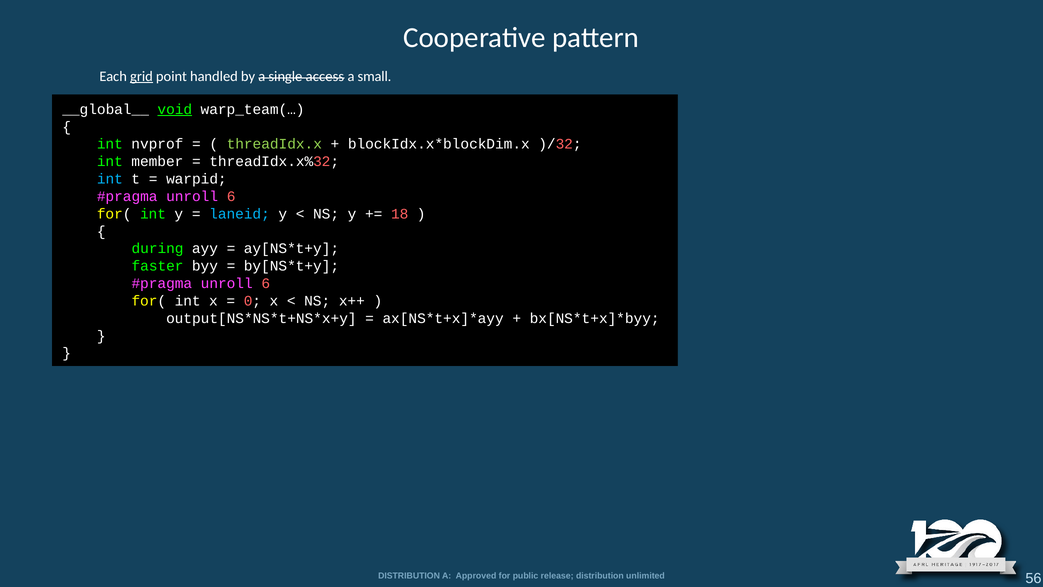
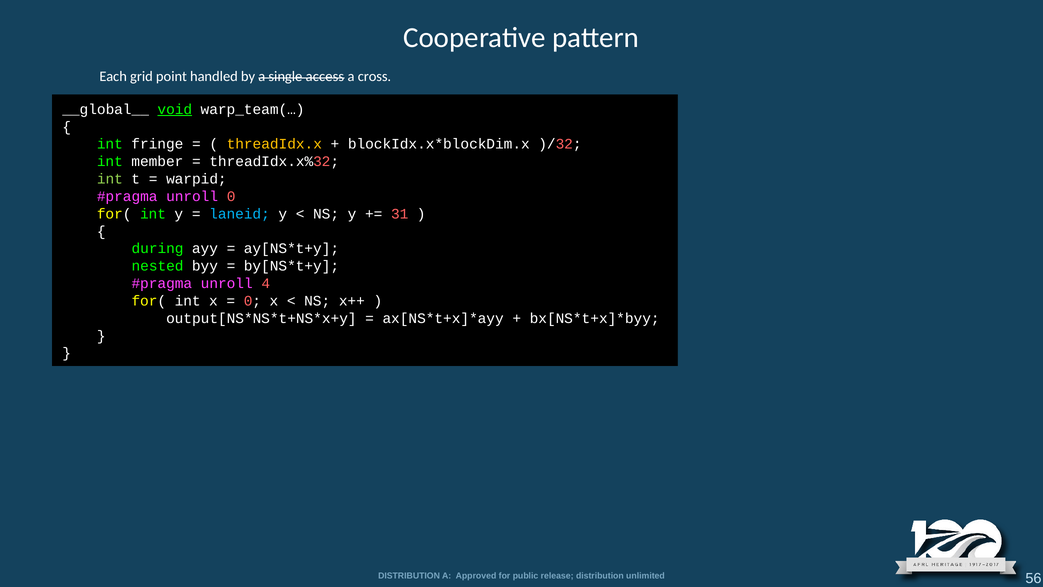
grid underline: present -> none (141, 76)
small: small -> cross (374, 76)
nvprof: nvprof -> fringe (157, 144)
threadIdx.x colour: light green -> yellow (274, 144)
int colour: light blue -> light green (110, 179)
6: 6 -> 0 (231, 196)
18: 18 -> 31 (400, 214)
faster: faster -> nested (158, 266)
6: 6 -> 4 (266, 283)
